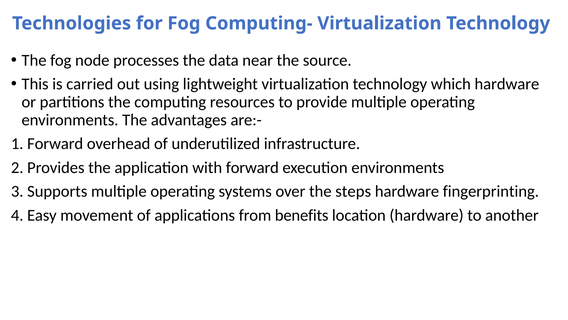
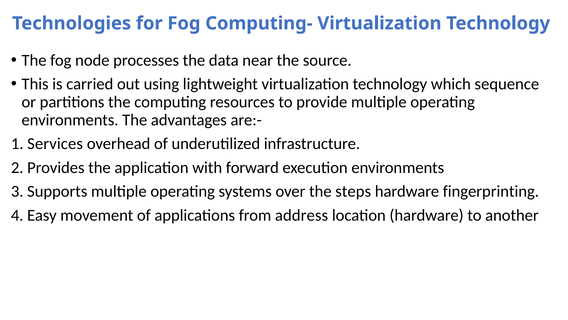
which hardware: hardware -> sequence (507, 84)
1 Forward: Forward -> Services (55, 144)
benefits: benefits -> address (302, 215)
